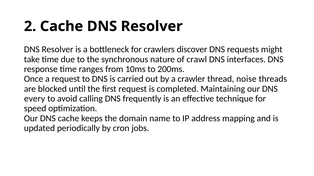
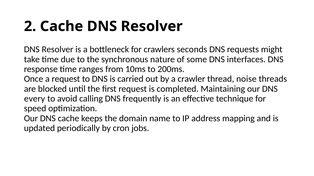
discover: discover -> seconds (192, 50)
crawl: crawl -> some (197, 59)
